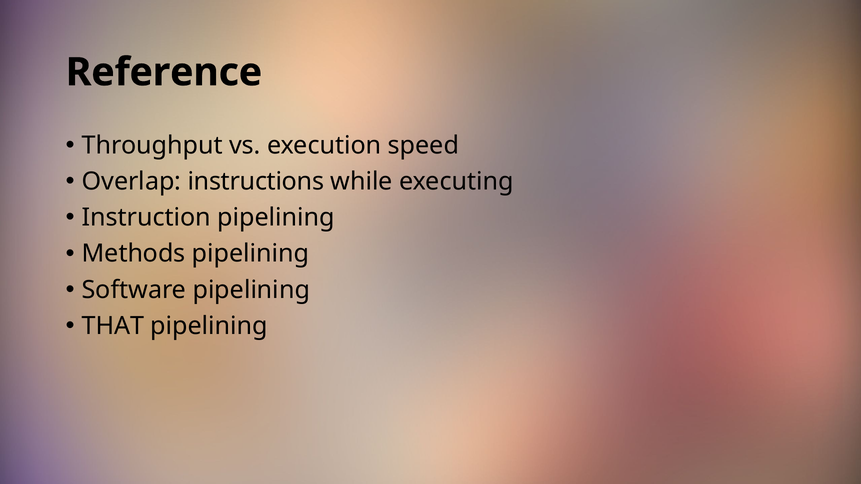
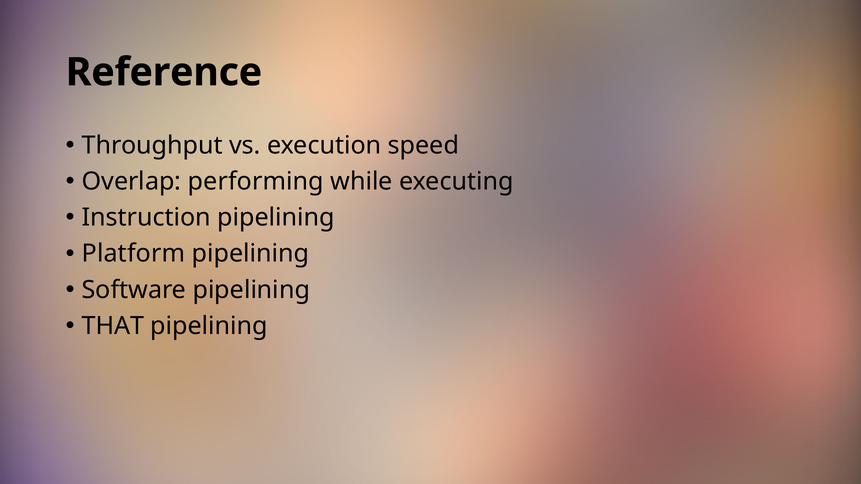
instructions: instructions -> performing (256, 182)
Methods: Methods -> Platform (134, 254)
